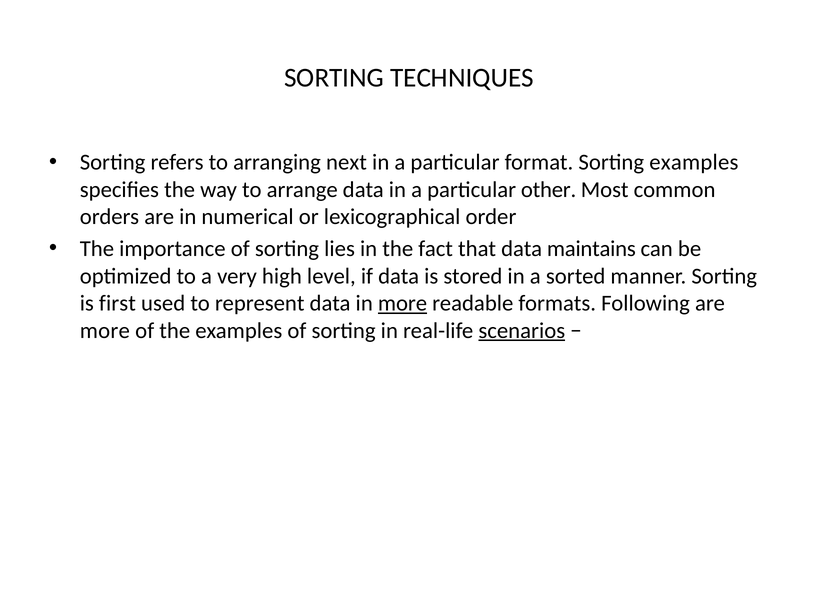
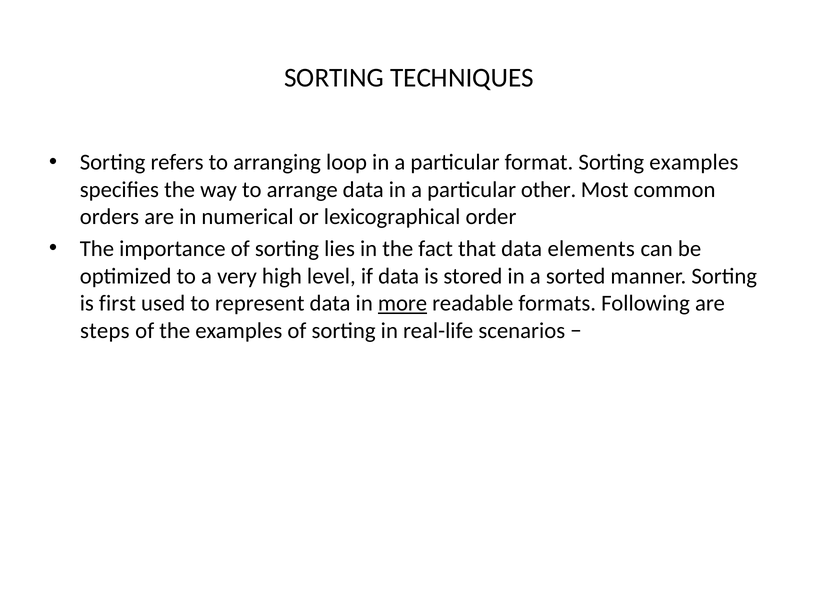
next: next -> loop (347, 163)
maintains: maintains -> elements (591, 249)
more: more -> steps (105, 331)
scenarios underline: present -> none (522, 331)
